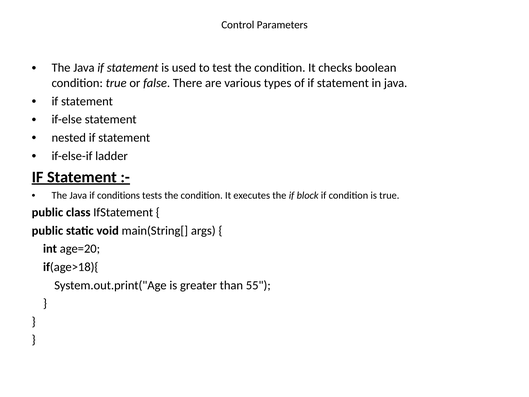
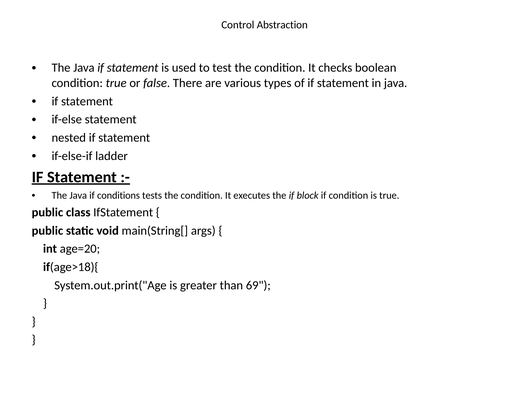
Parameters: Parameters -> Abstraction (282, 25)
55: 55 -> 69 (258, 285)
